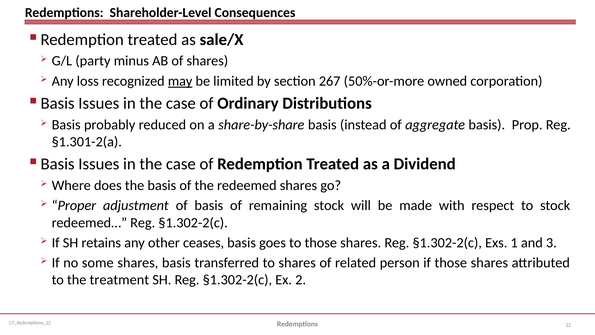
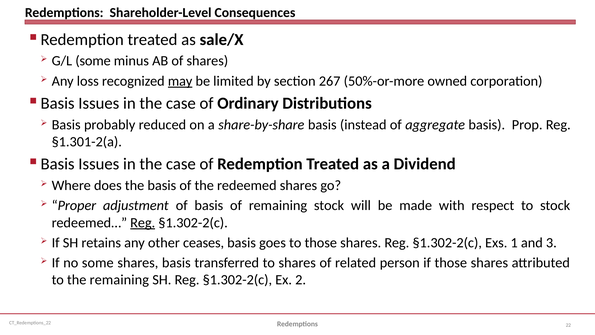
G/L party: party -> some (93, 61)
Reg underline: none -> present (143, 222)
the treatment: treatment -> remaining (119, 280)
